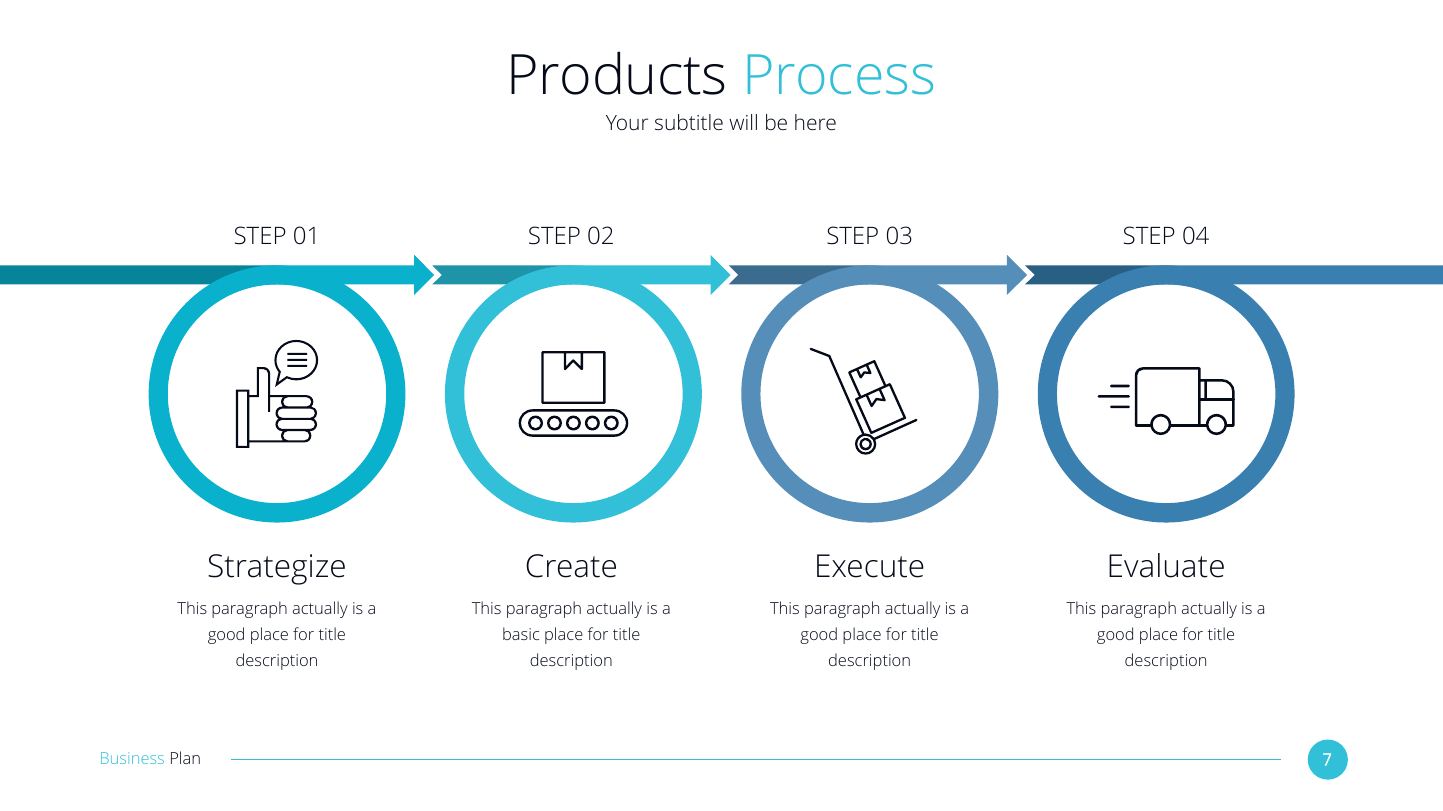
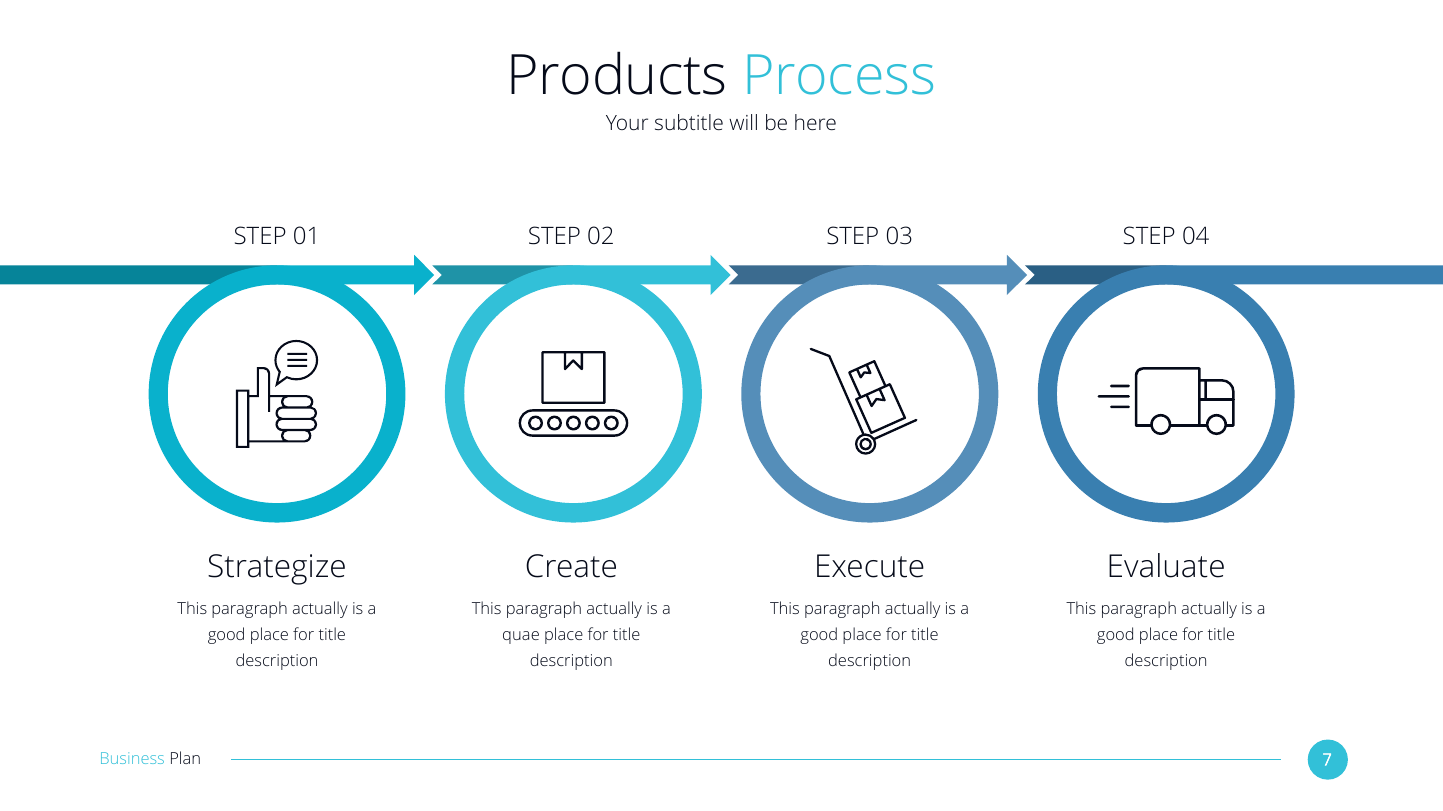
basic: basic -> quae (521, 635)
